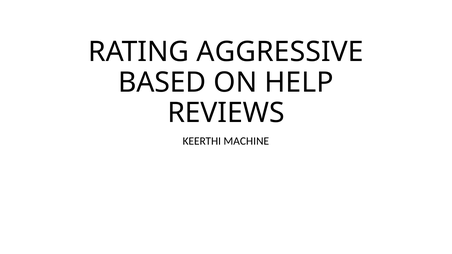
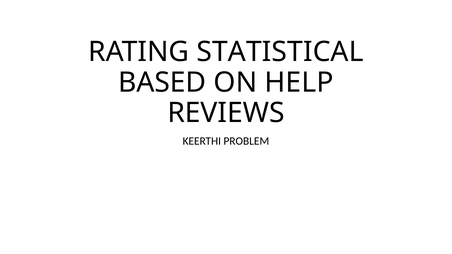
AGGRESSIVE: AGGRESSIVE -> STATISTICAL (280, 52)
MACHINE: MACHINE -> PROBLEM (246, 141)
